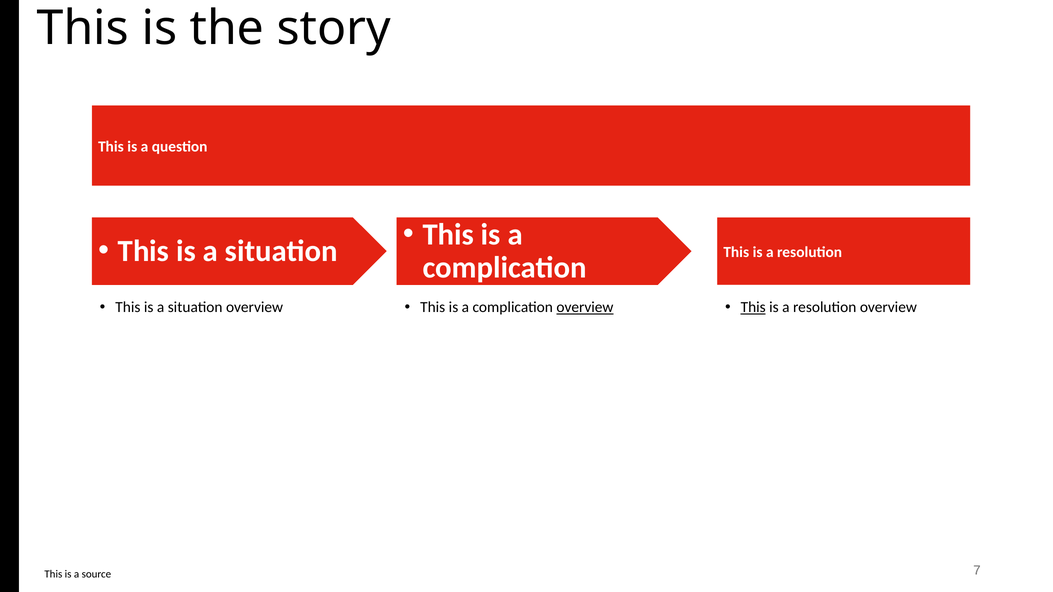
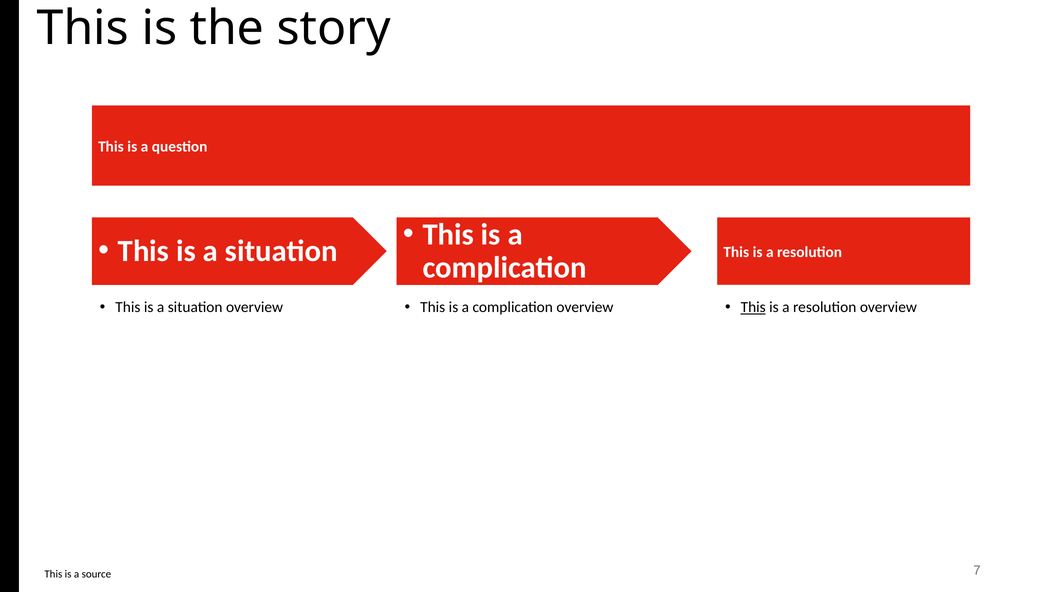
overview underline: present -> none (585, 307)
